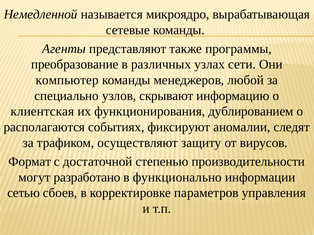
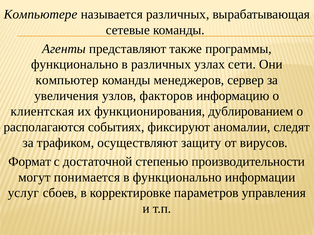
Немедленной: Немедленной -> Компьютере (41, 14)
называется микроядро: микроядро -> различных (178, 14)
преобразование: преобразование -> функционально (75, 65)
любой: любой -> сервер (246, 80)
специально: специально -> увеличения (67, 96)
скрывают: скрывают -> факторов (166, 96)
разработано: разработано -> понимается (87, 178)
сетью: сетью -> услуг (23, 193)
